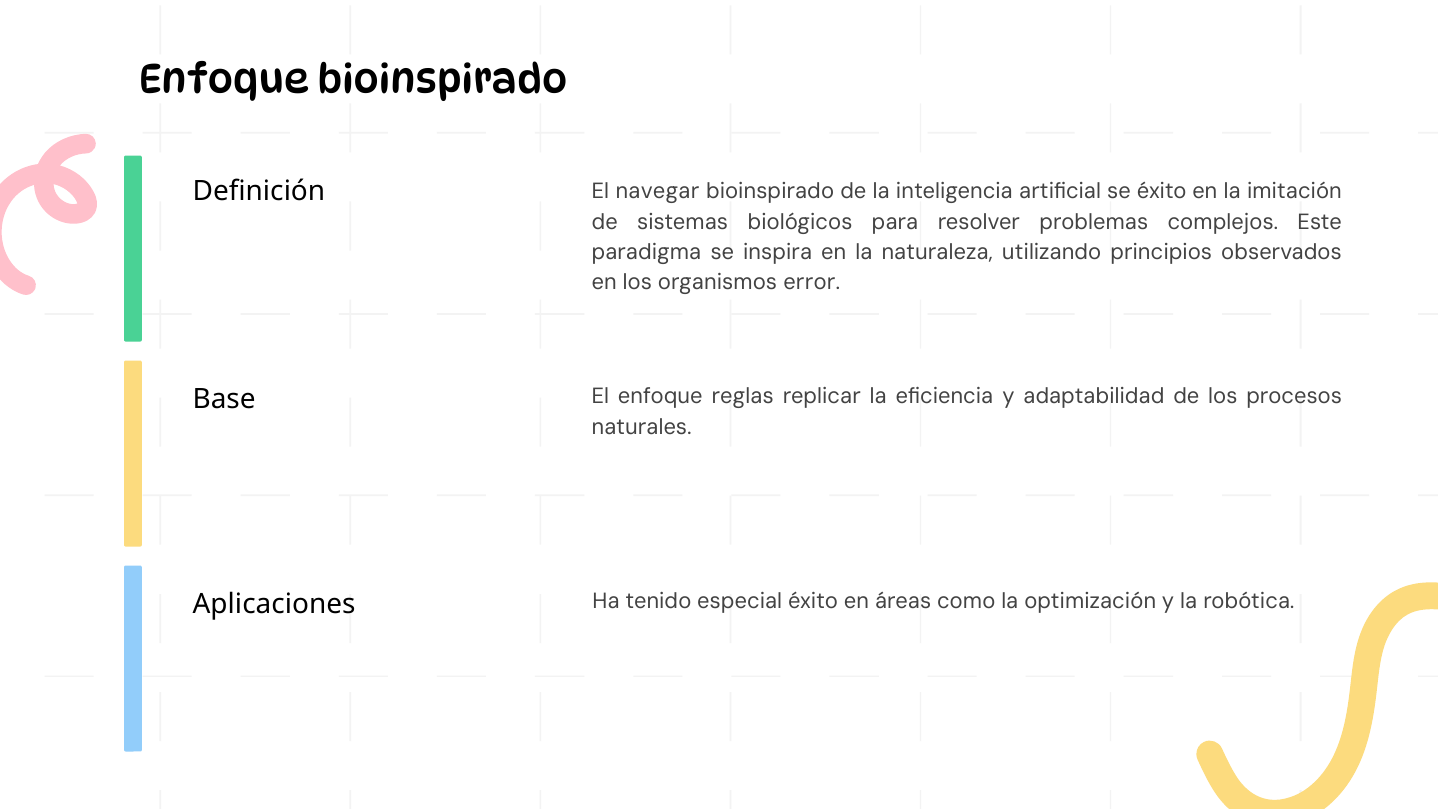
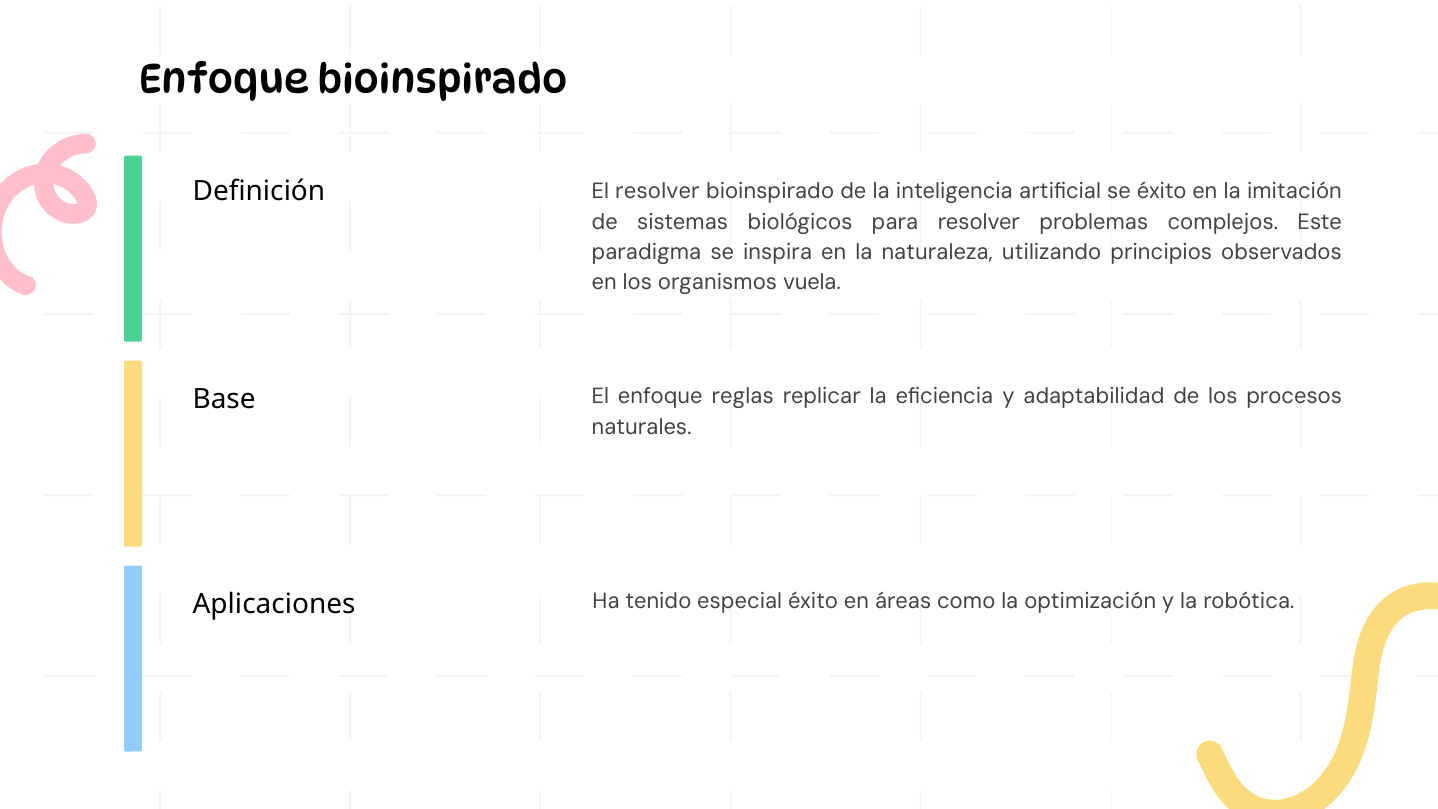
El navegar: navegar -> resolver (657, 192)
error: error -> vuela (812, 282)
